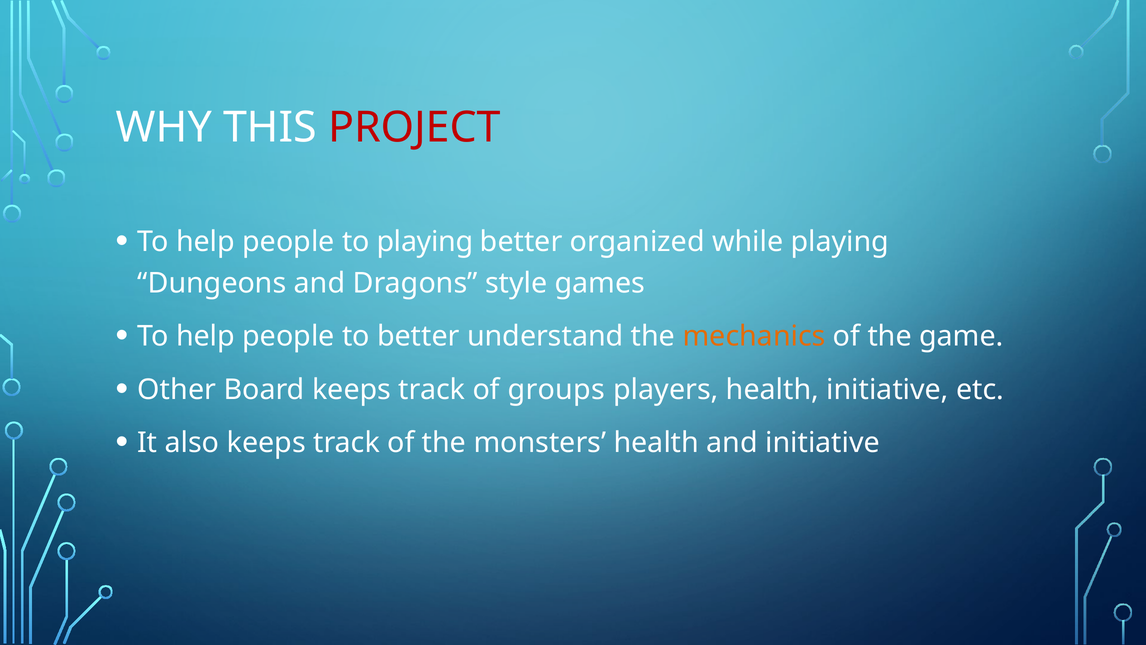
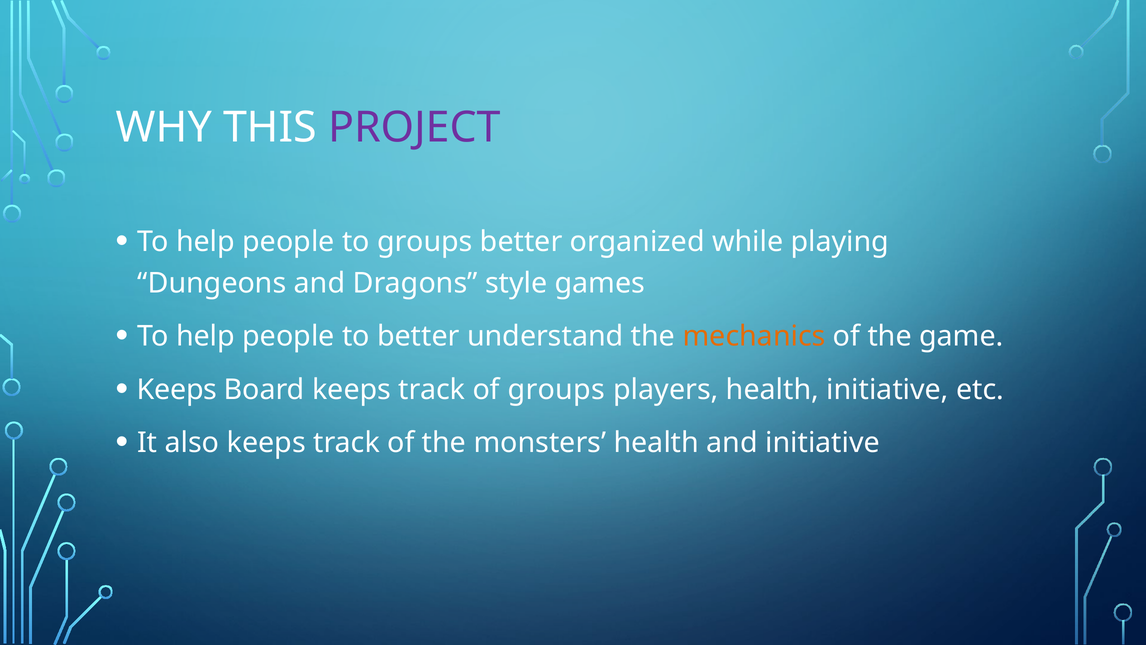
PROJECT colour: red -> purple (414, 127)
to playing: playing -> groups (425, 242)
Other: Other -> Keeps (177, 389)
